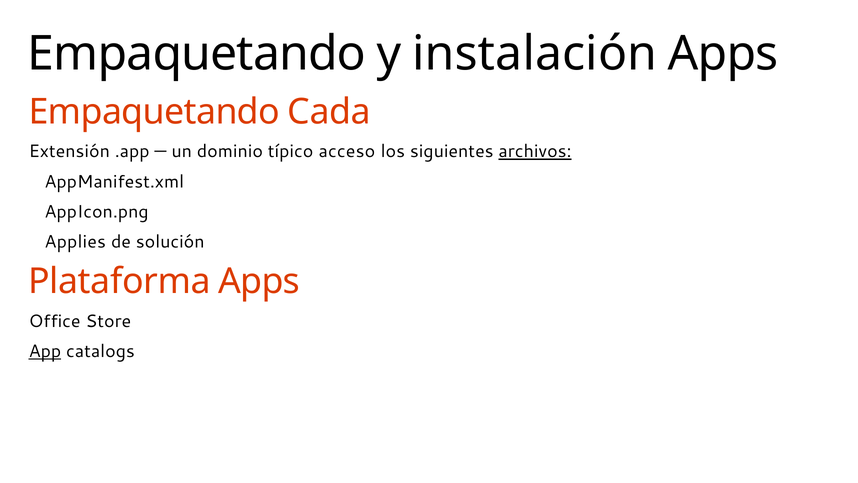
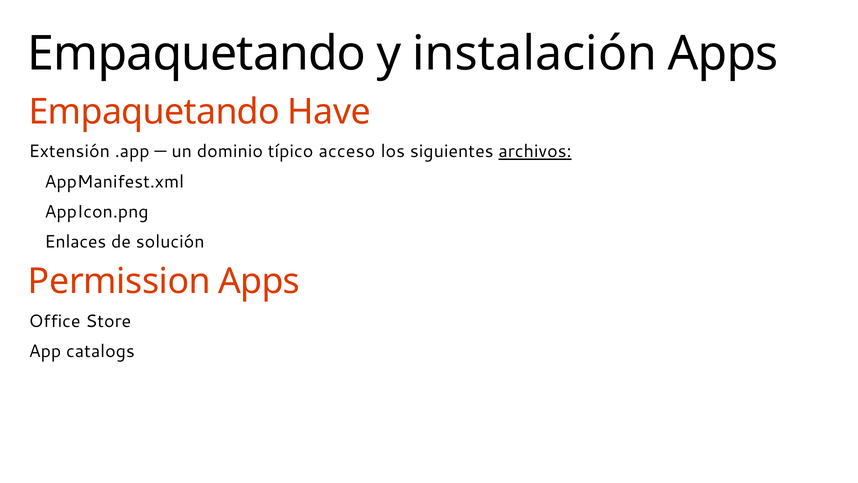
Cada: Cada -> Have (329, 112)
Applies: Applies -> Enlaces (75, 242)
Plataforma: Plataforma -> Permission (120, 281)
App underline: present -> none (45, 351)
